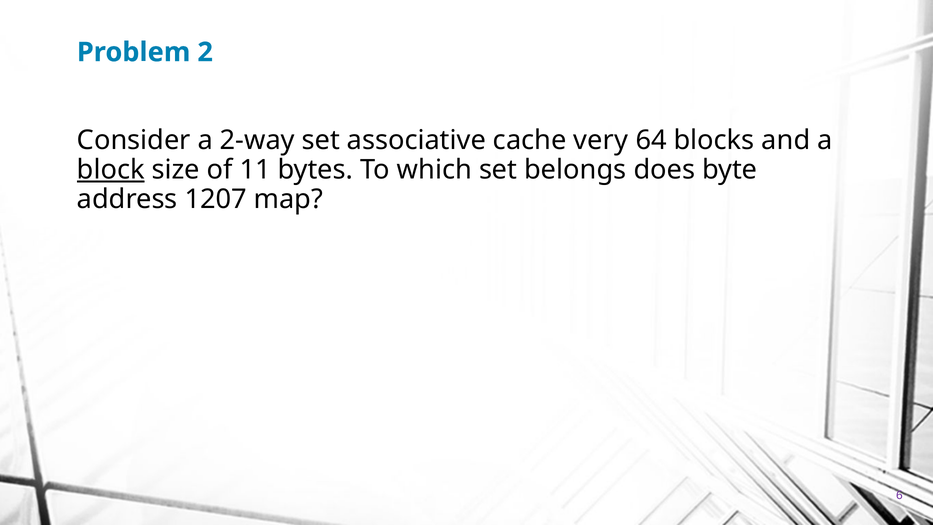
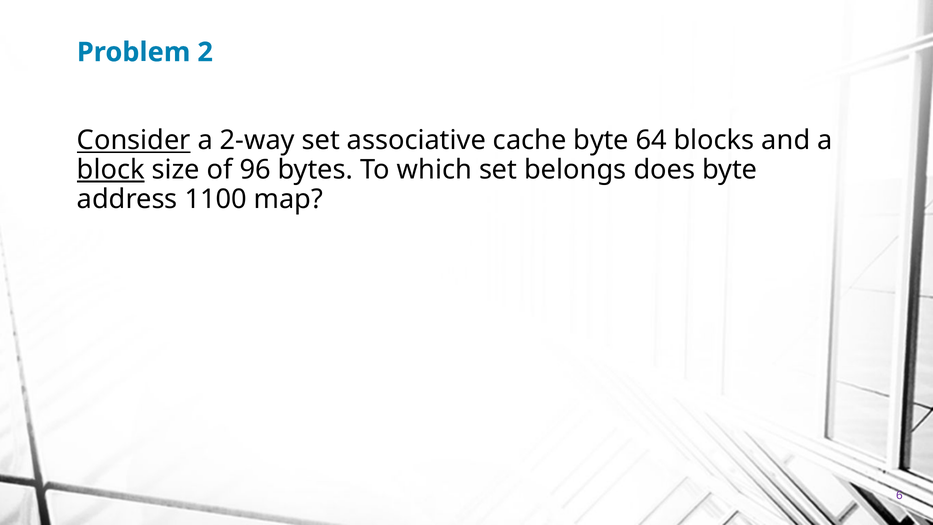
Consider underline: none -> present (134, 140)
cache very: very -> byte (601, 140)
11: 11 -> 96 (255, 170)
1207: 1207 -> 1100 (216, 199)
